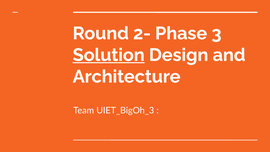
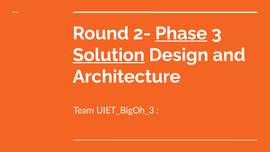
Phase underline: none -> present (181, 33)
